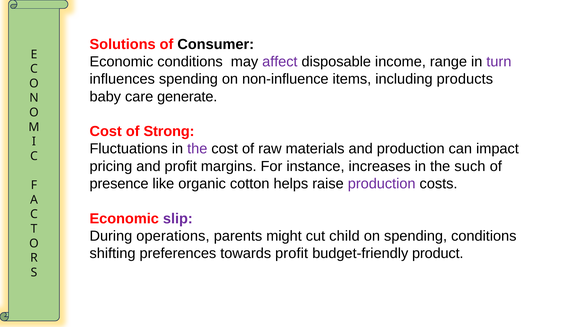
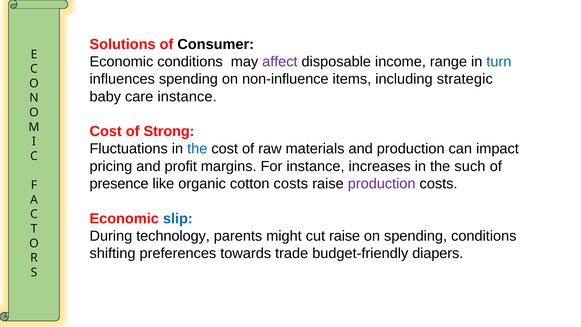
turn colour: purple -> blue (499, 62)
products: products -> strategic (465, 79)
care generate: generate -> instance (187, 96)
the colour: purple -> blue (197, 149)
cotton helps: helps -> costs (291, 184)
slip colour: purple -> blue (178, 218)
operations: operations -> technology (173, 236)
cut child: child -> raise (345, 236)
towards profit: profit -> trade (292, 253)
product: product -> diapers (438, 253)
